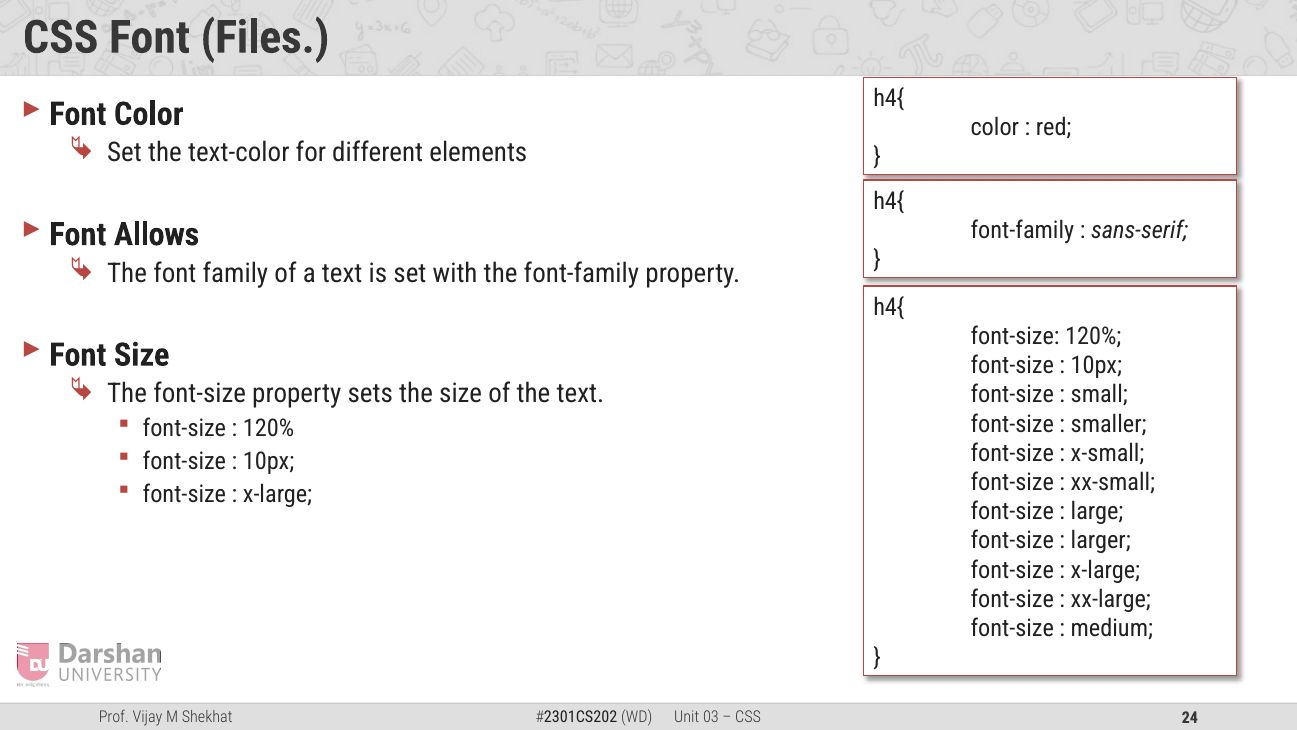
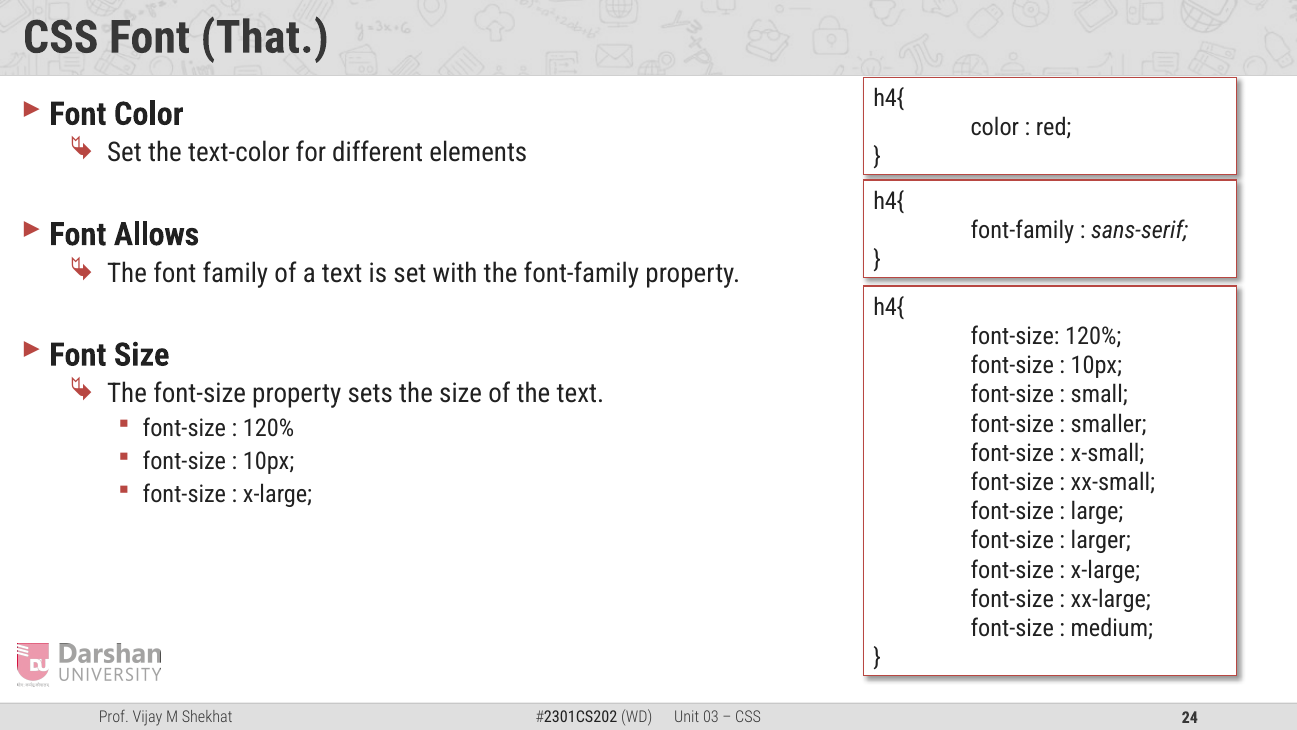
Files: Files -> That (265, 38)
